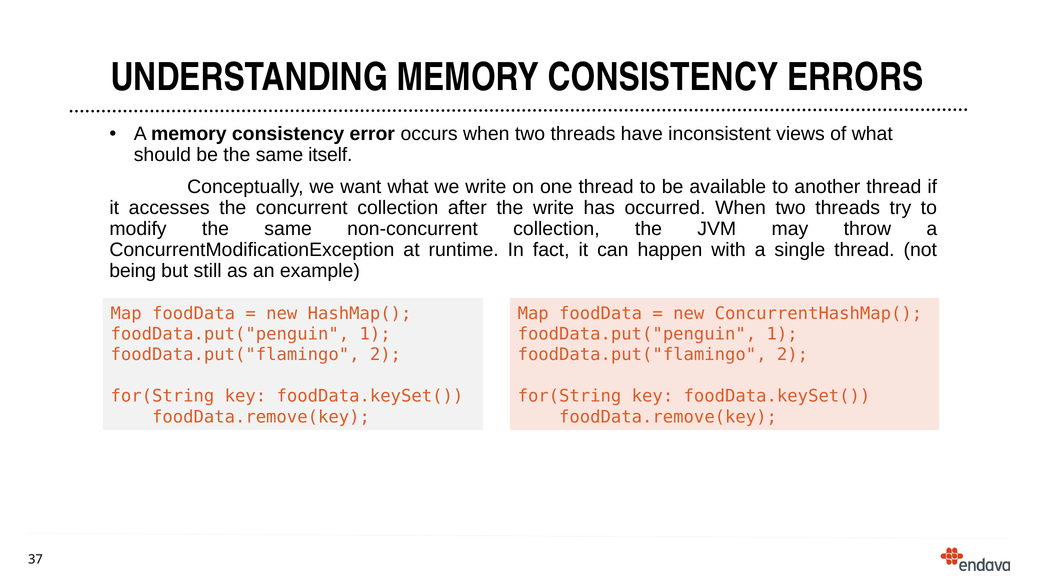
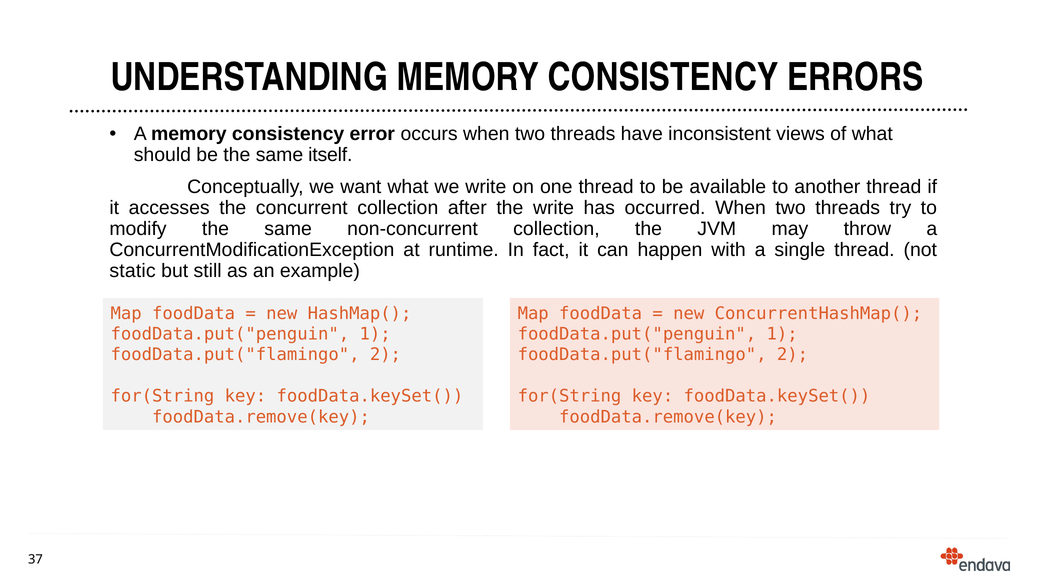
being: being -> static (133, 271)
